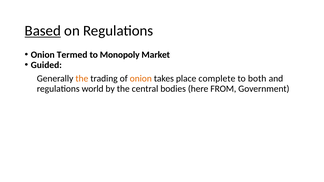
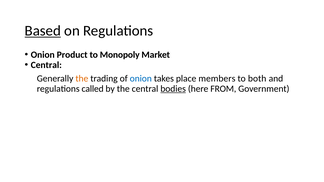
Termed: Termed -> Product (72, 55)
Guided: Guided -> Central (46, 65)
onion colour: orange -> blue (141, 79)
complete: complete -> members (217, 79)
world: world -> called (93, 89)
bodies underline: none -> present (173, 89)
